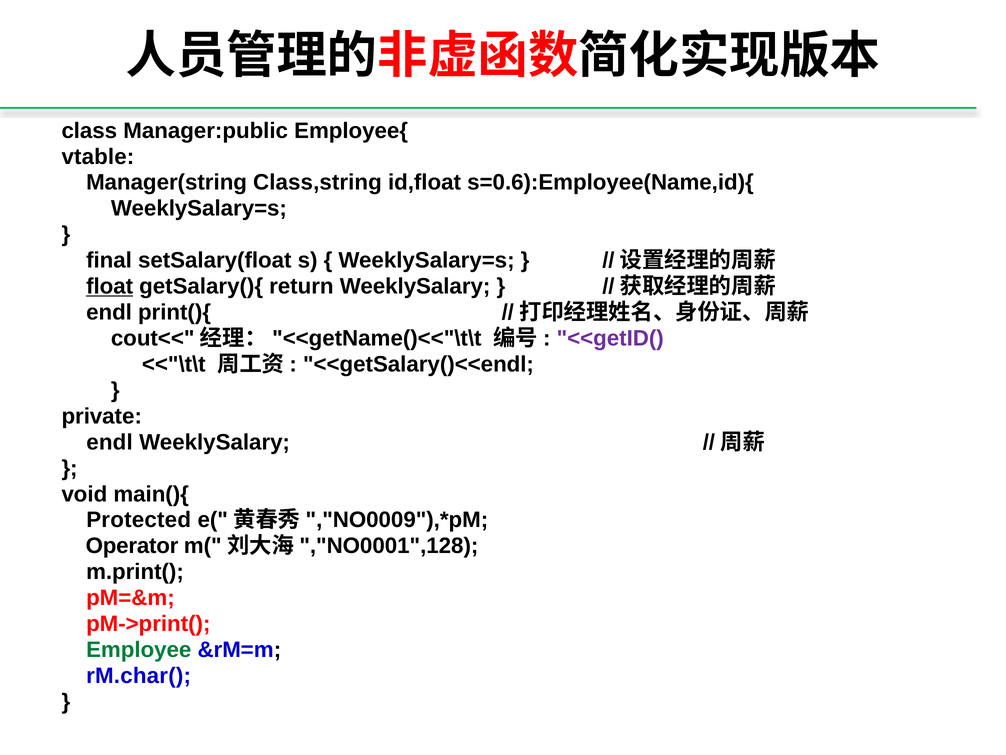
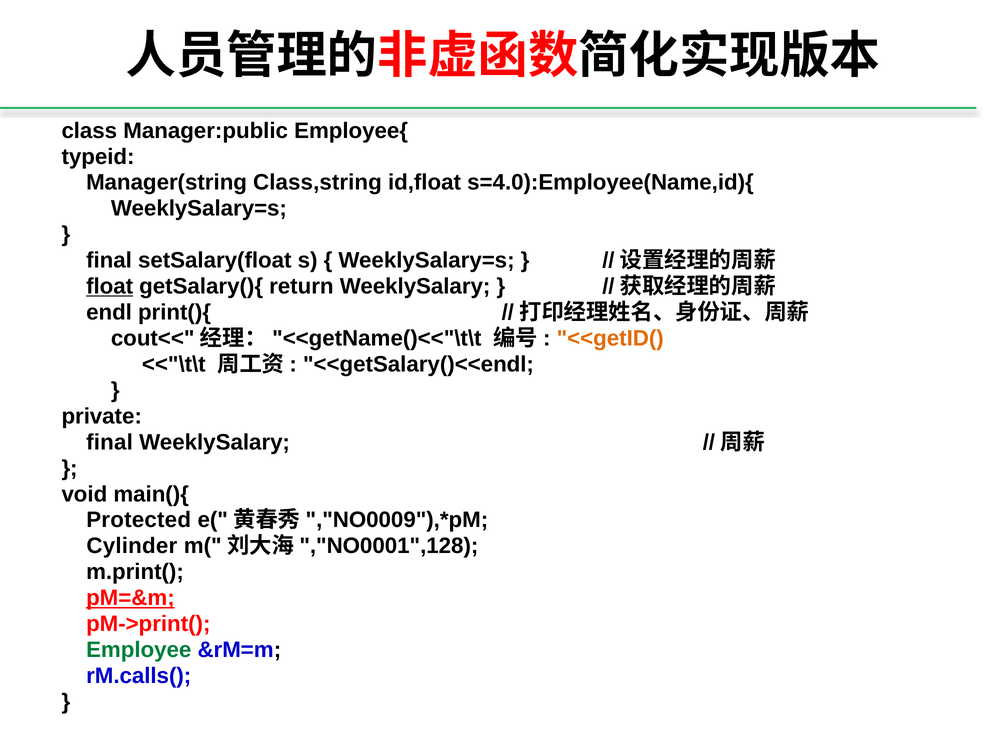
vtable: vtable -> typeid (98, 157)
s=0.6):Employee(Name,id){: s=0.6):Employee(Name,id){ -> s=4.0):Employee(Name,id){ (610, 183)
<<getID( colour: purple -> orange (610, 338)
endl: endl -> final (110, 442)
Operator: Operator -> Cylinder (132, 546)
pM=&m underline: none -> present (130, 598)
rM.char(: rM.char( -> rM.calls( (139, 675)
